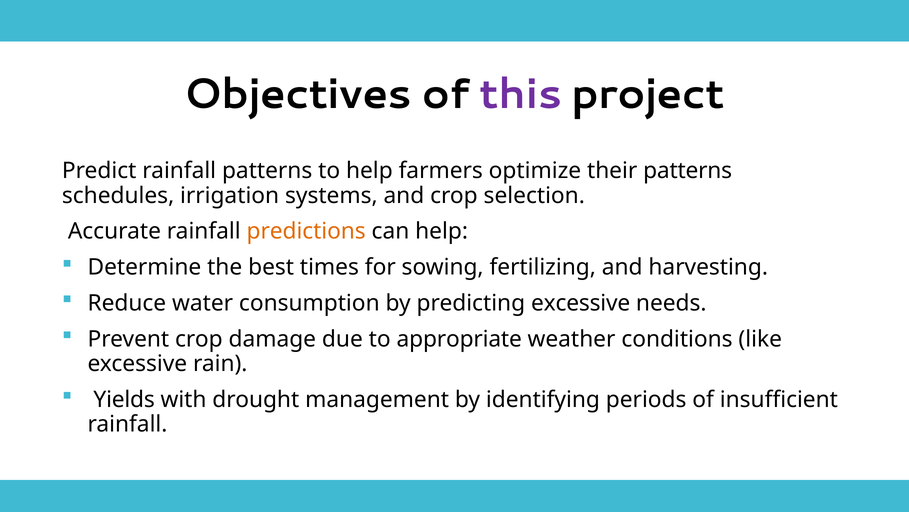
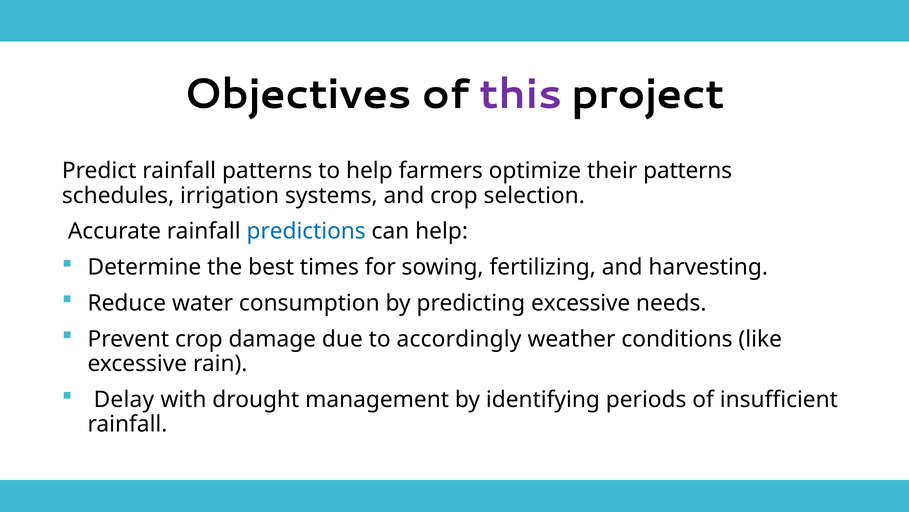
predictions colour: orange -> blue (306, 231)
appropriate: appropriate -> accordingly (459, 339)
Yields: Yields -> Delay (124, 399)
